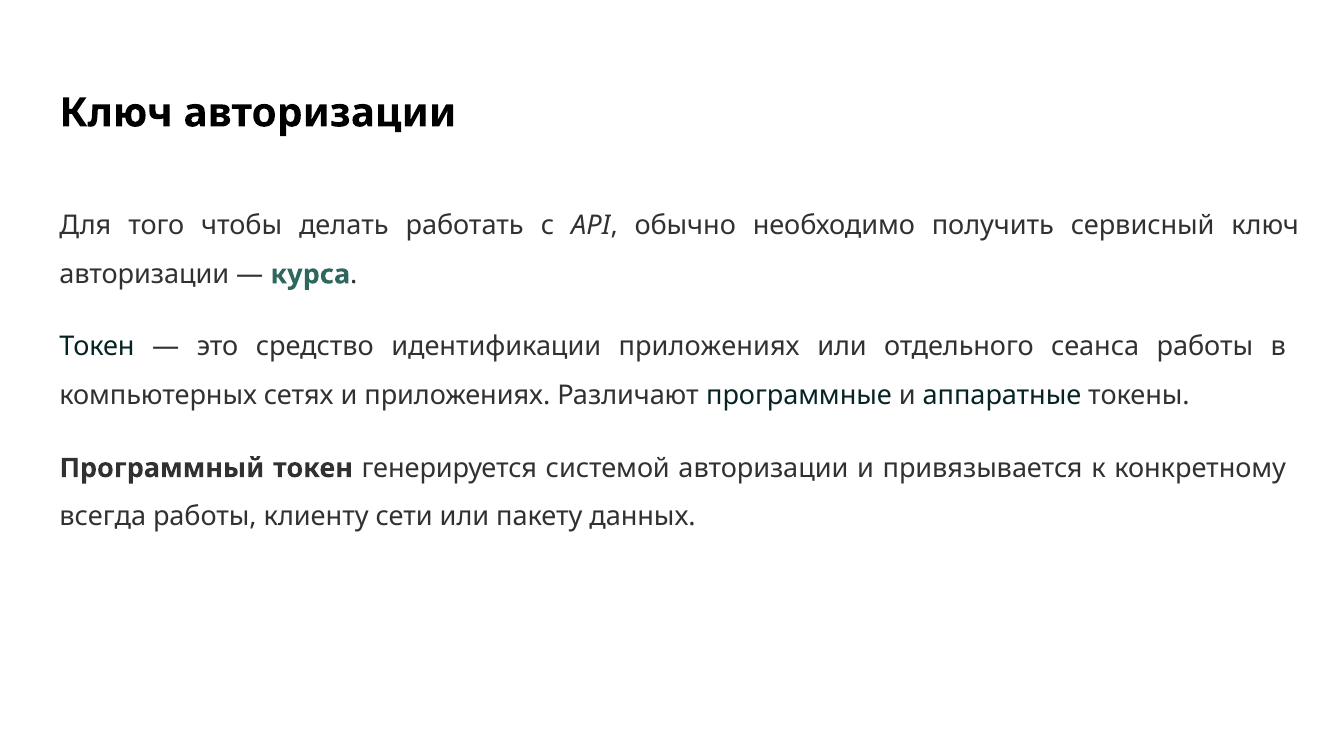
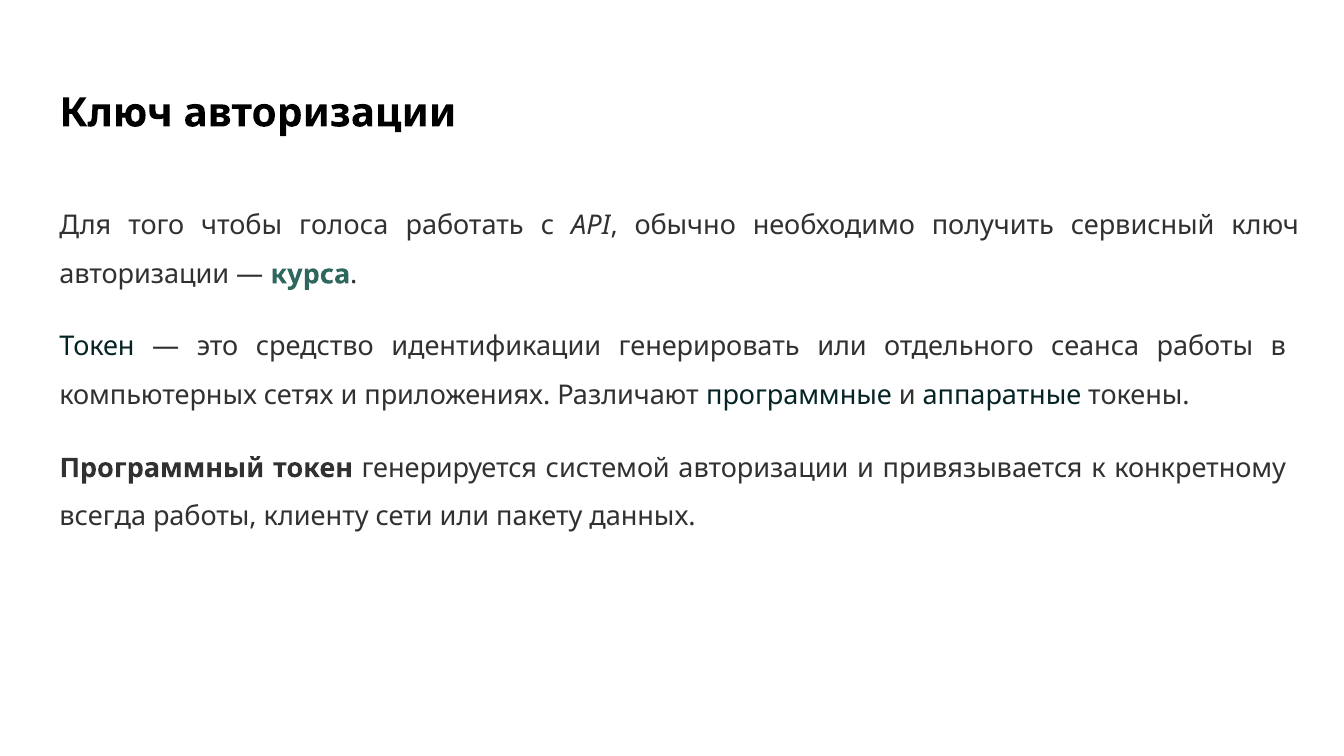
делать: делать -> голоса (344, 226)
идентификации приложениях: приложениях -> генерировать (709, 347)
